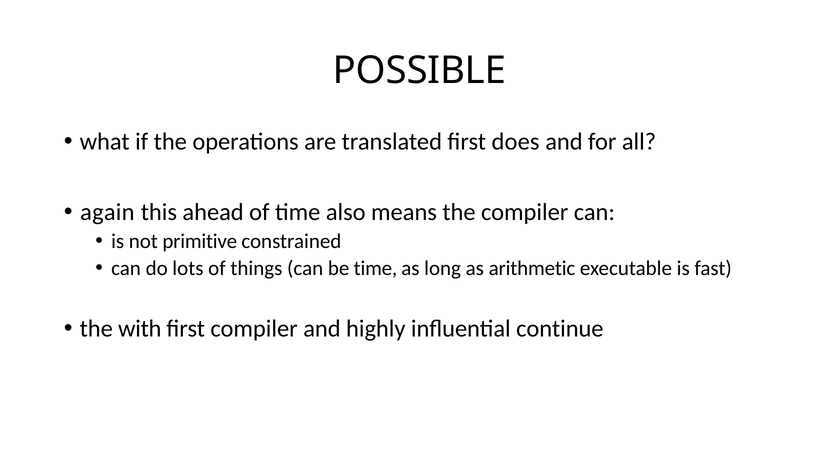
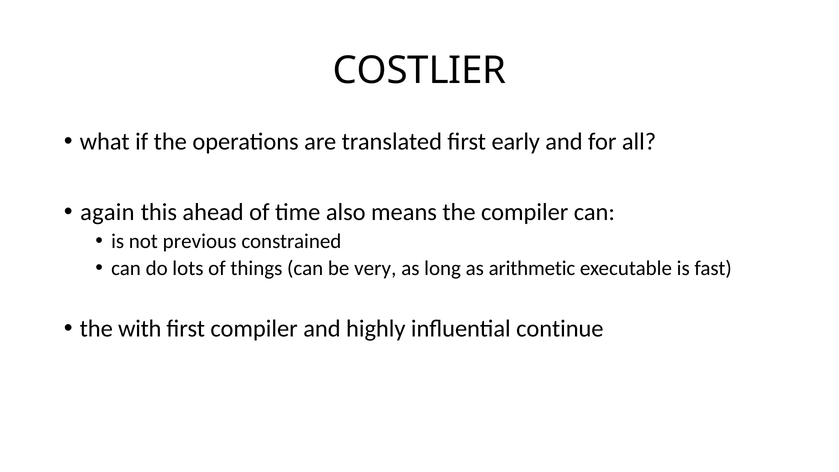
POSSIBLE: POSSIBLE -> COSTLIER (420, 70)
does: does -> early (516, 142)
primitive: primitive -> previous (200, 241)
be time: time -> very (375, 268)
